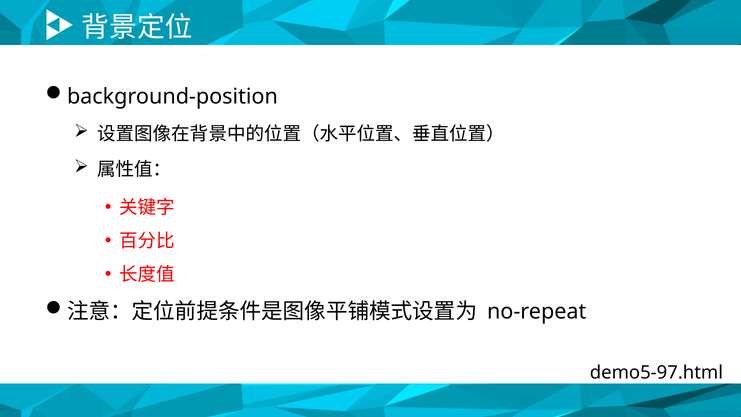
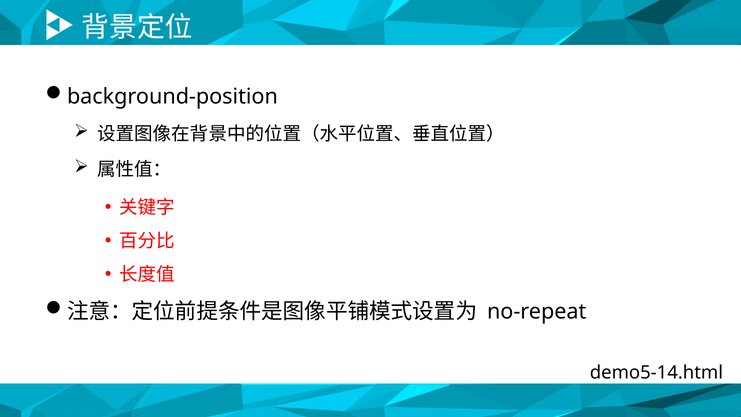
demo5-97.html: demo5-97.html -> demo5-14.html (656, 372)
